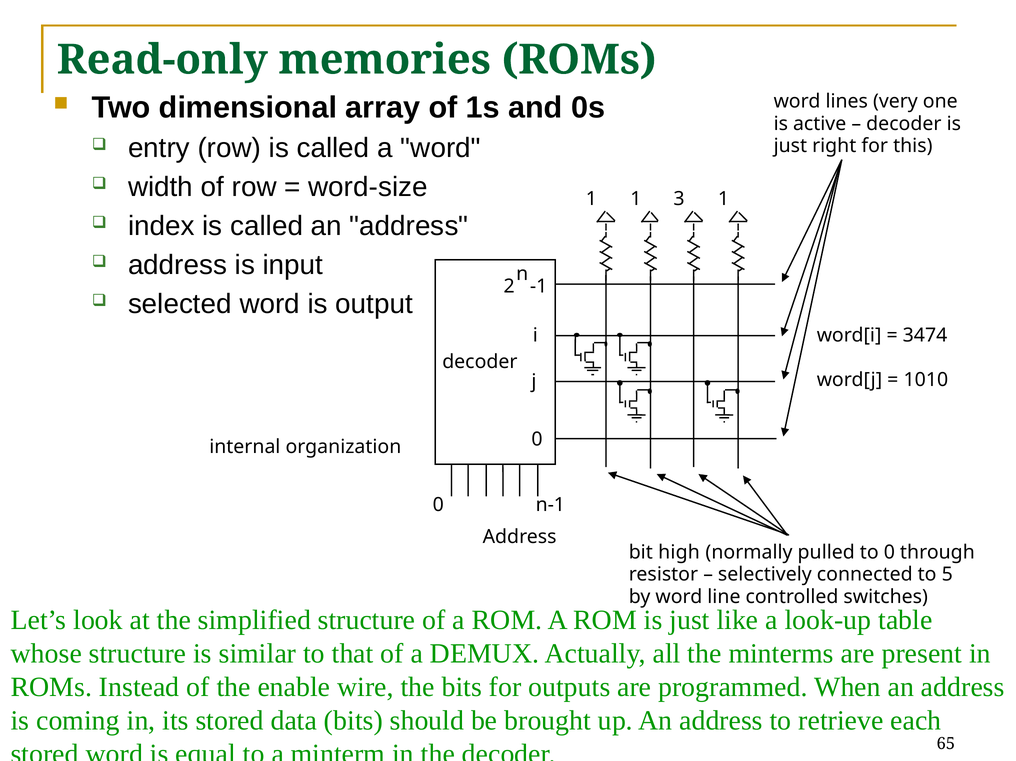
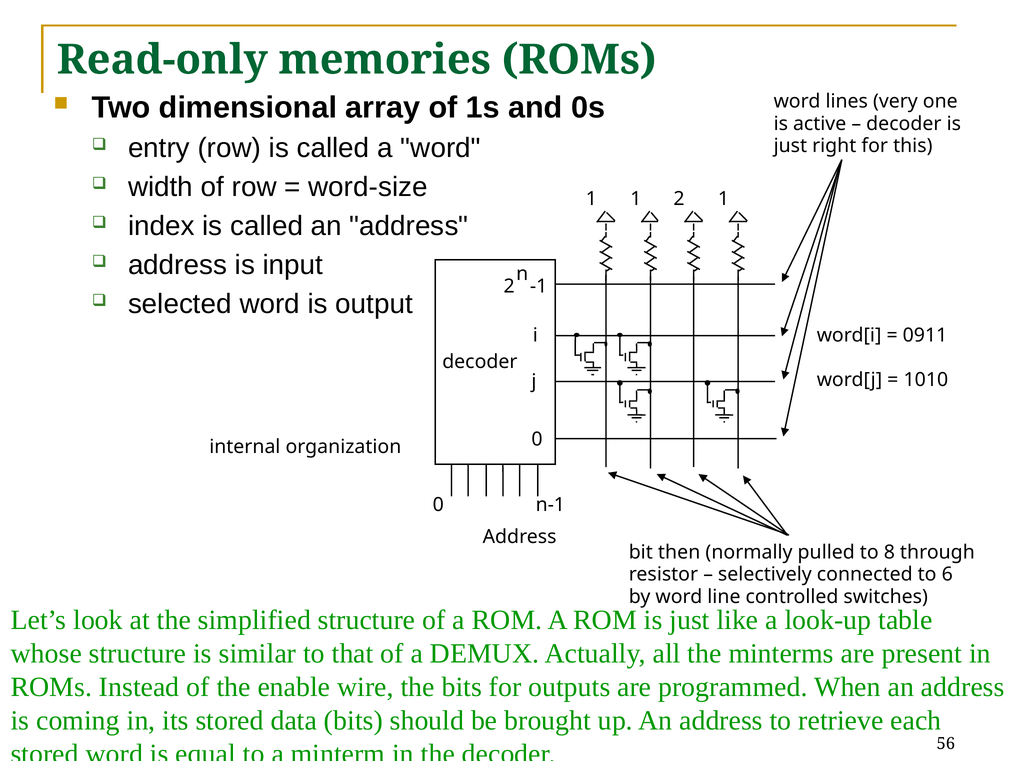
1 3: 3 -> 2 (679, 199)
3474: 3474 -> 0911 (925, 335)
high: high -> then (679, 552)
to 0: 0 -> 8 (889, 552)
5: 5 -> 6 (947, 575)
65: 65 -> 56 (946, 744)
